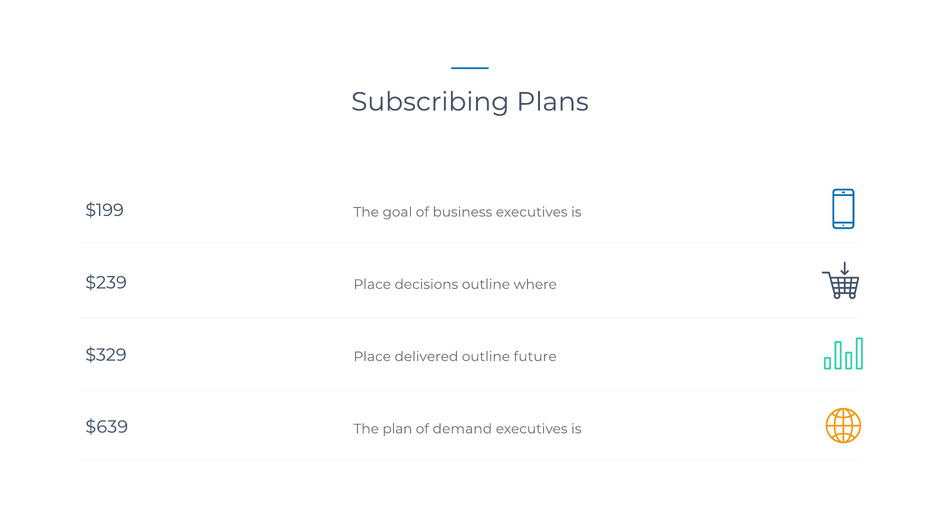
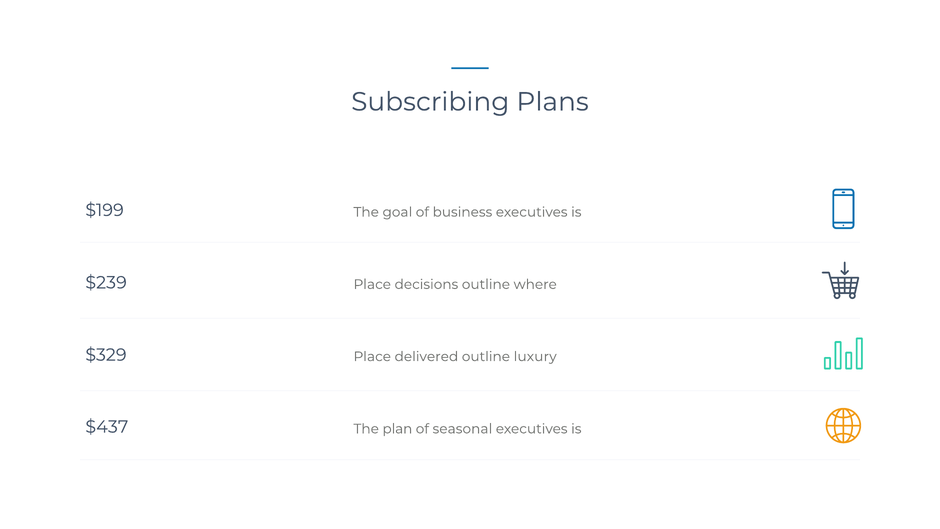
future: future -> luxury (535, 357)
$639: $639 -> $437 (107, 427)
demand: demand -> seasonal (462, 429)
